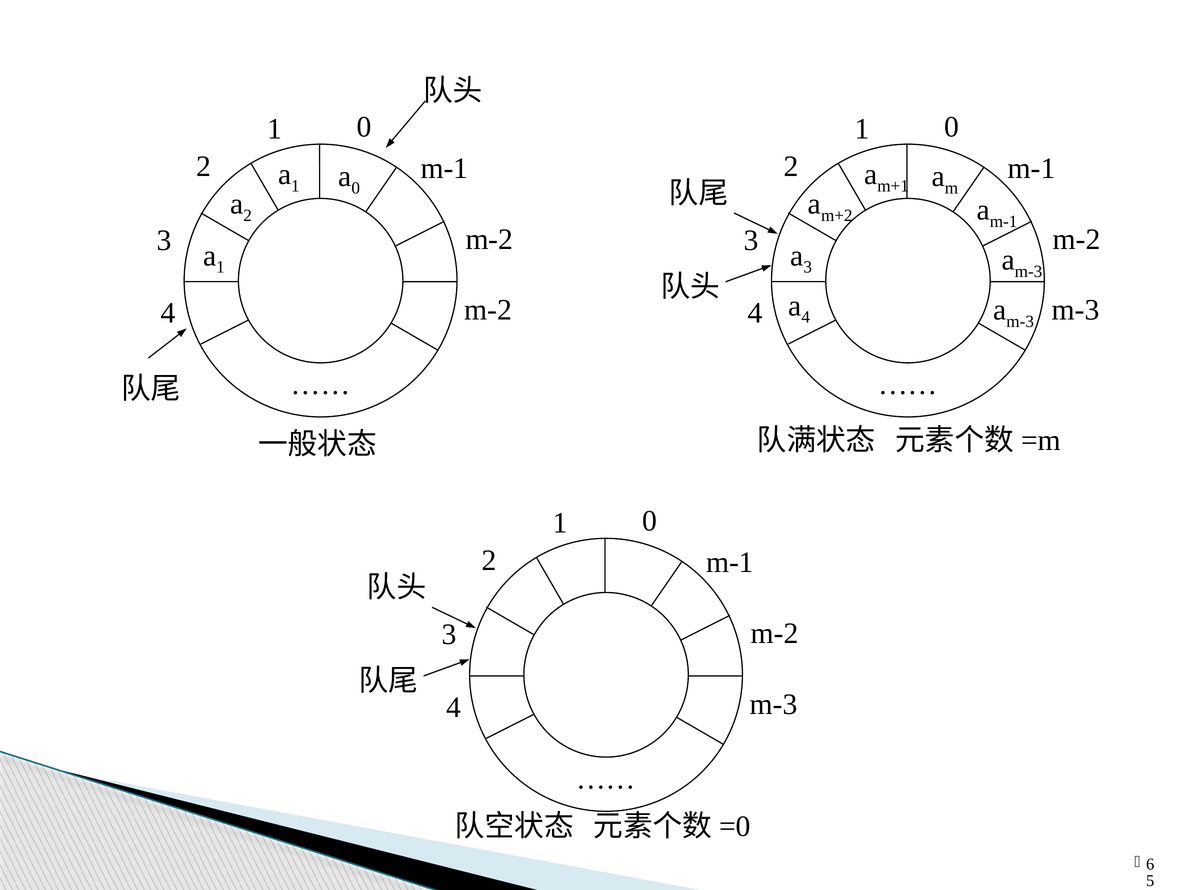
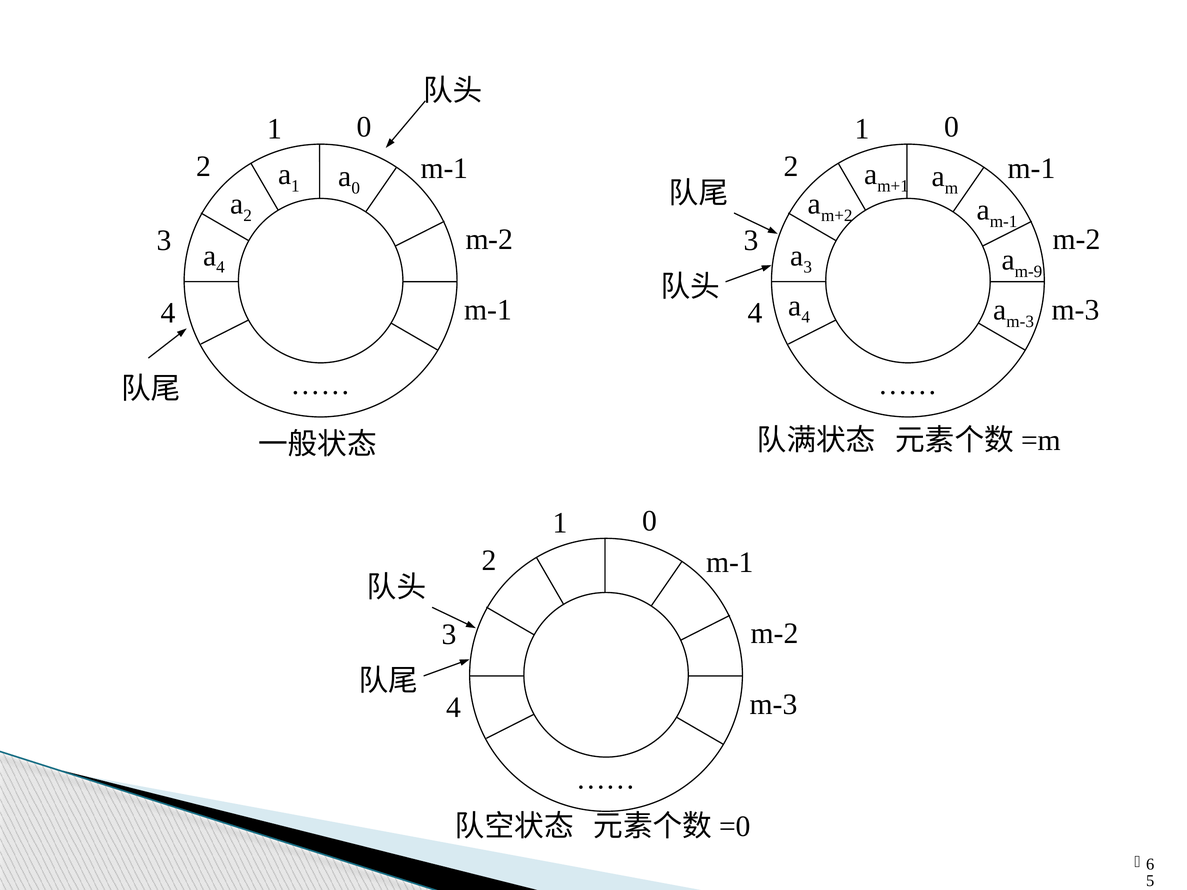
1: 1 -> 4 (221, 267)
m-3: m-3 -> m-9 (1028, 272)
m-2: m-2 -> m-1 (488, 310)
